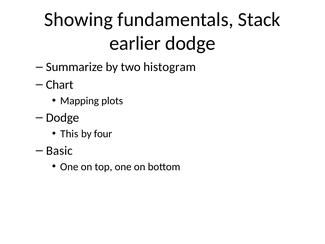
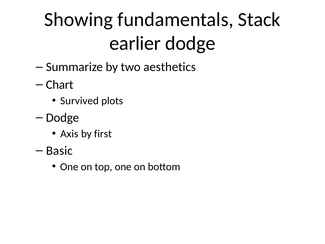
histogram: histogram -> aesthetics (170, 67)
Mapping: Mapping -> Survived (79, 101)
This: This -> Axis (69, 134)
four: four -> first (103, 134)
